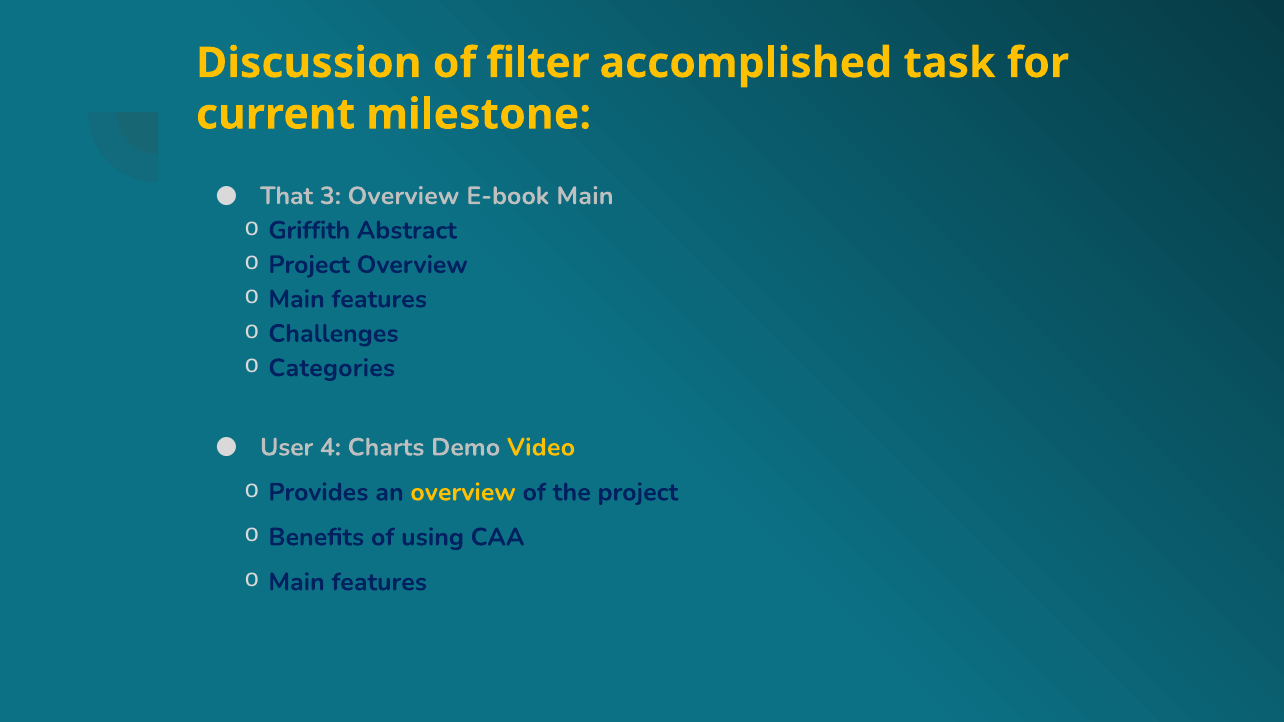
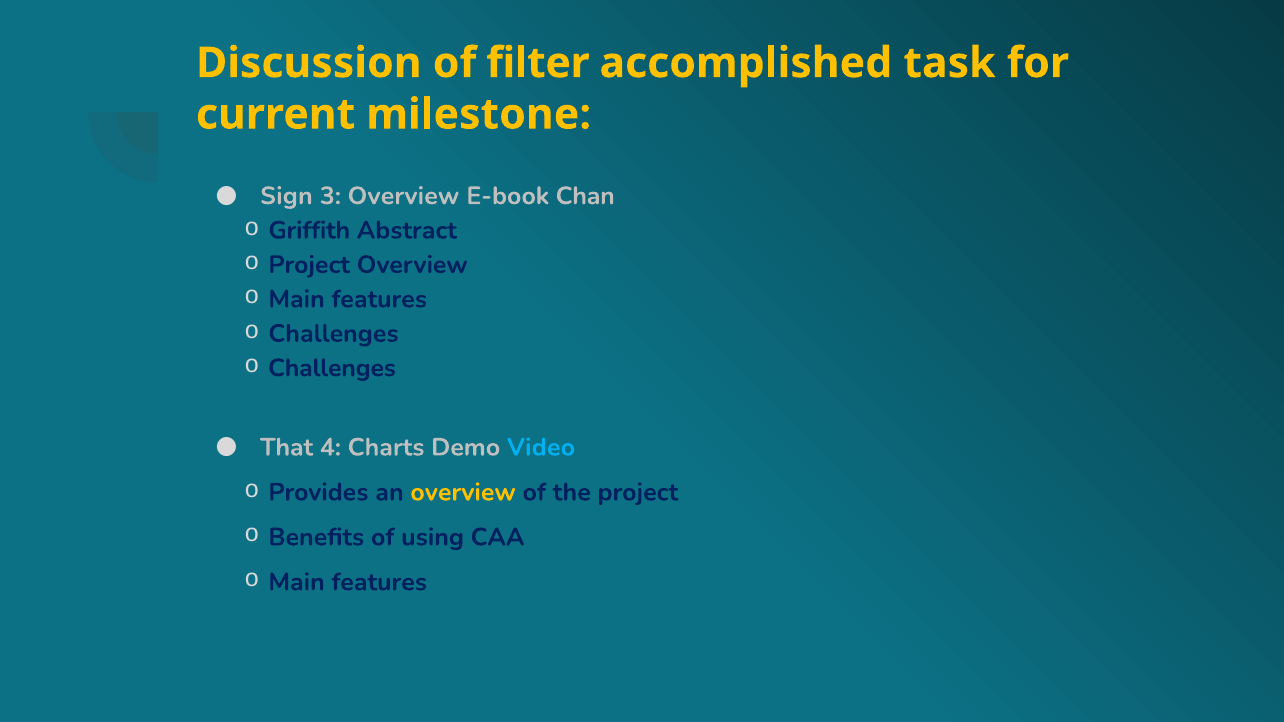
That: That -> Sign (286, 196)
E-book Main: Main -> Chan (585, 196)
Categories: Categories -> Challenges (332, 368)
User: User -> That (287, 447)
Video colour: yellow -> light blue (541, 447)
